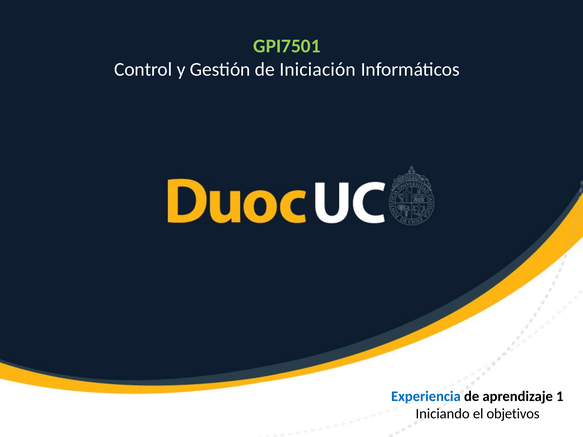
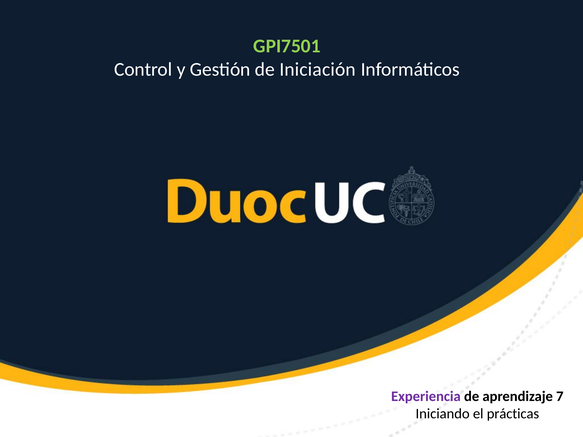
Experiencia colour: blue -> purple (426, 397)
1: 1 -> 7 (560, 397)
objetivos: objetivos -> prácticas (513, 414)
